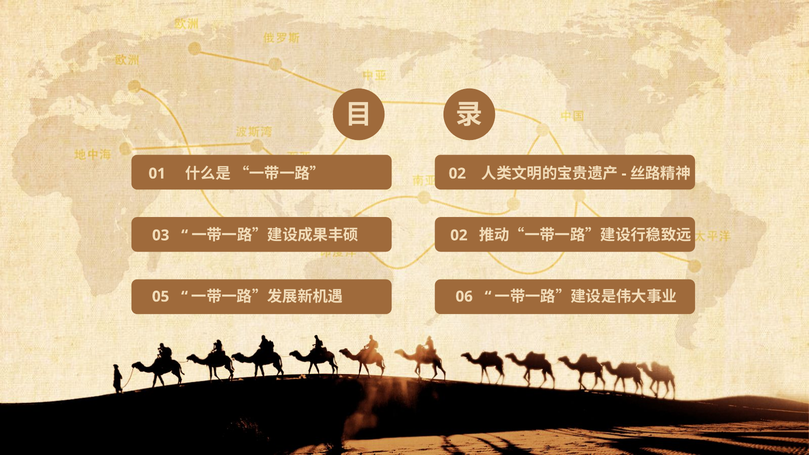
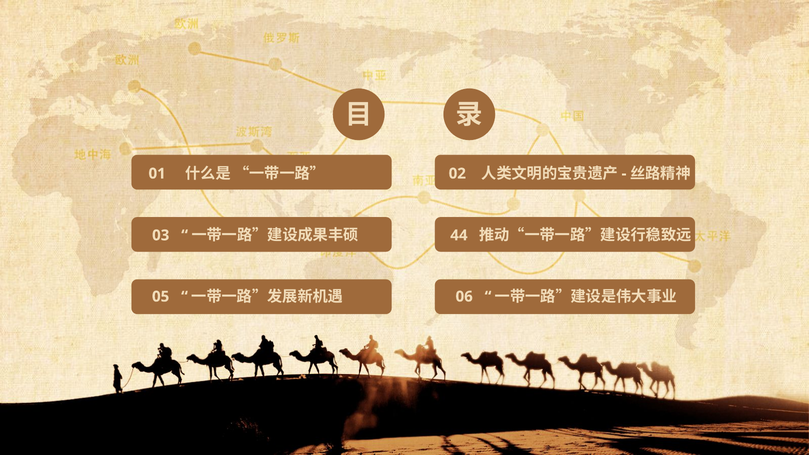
02: 02 -> 44 (459, 235)
